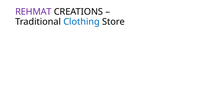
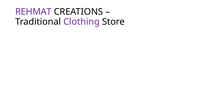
Clothing colour: blue -> purple (82, 22)
